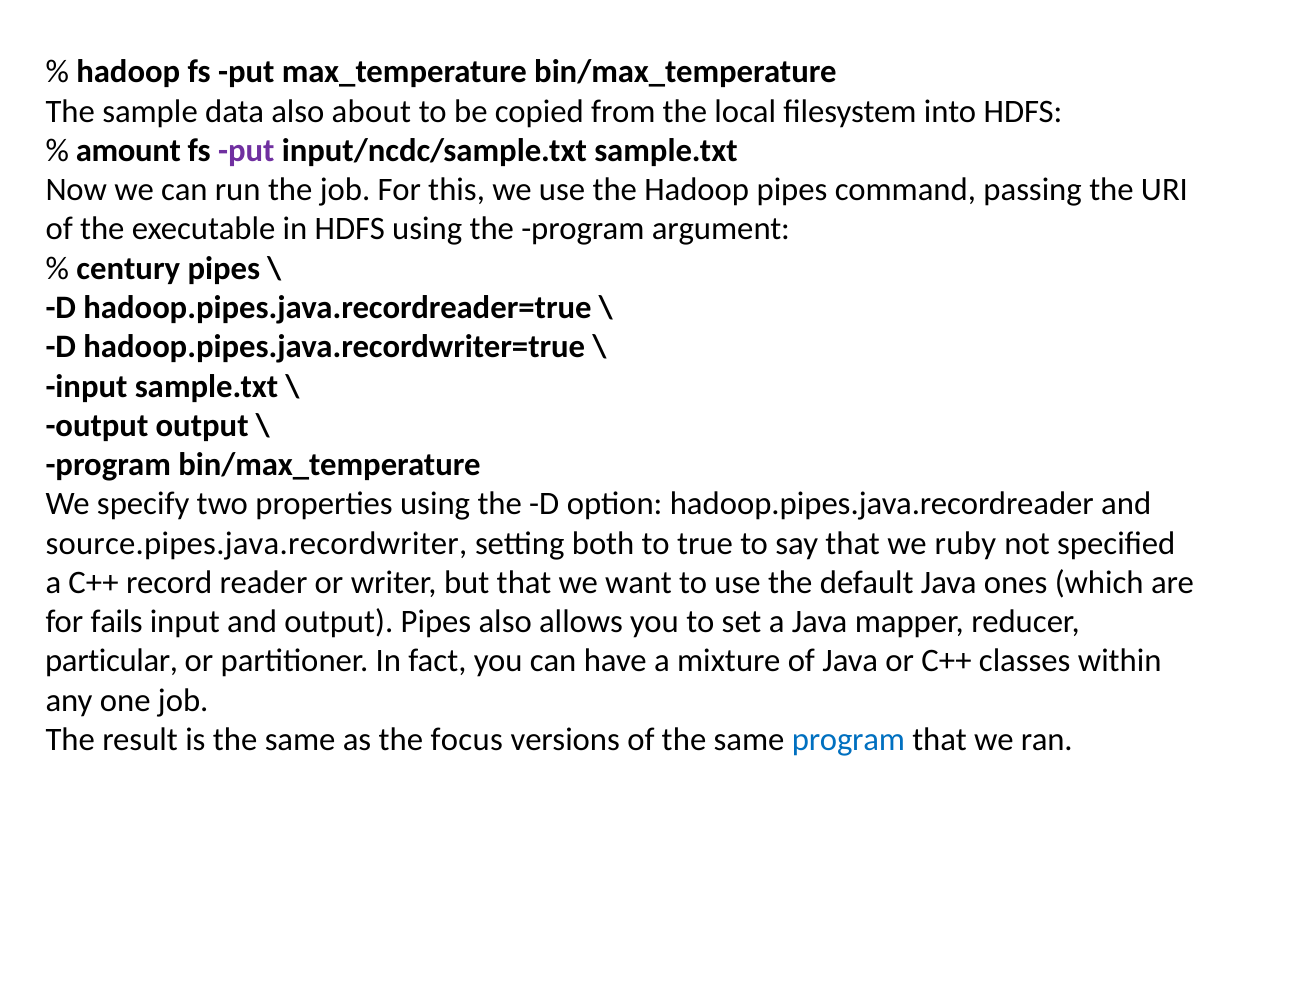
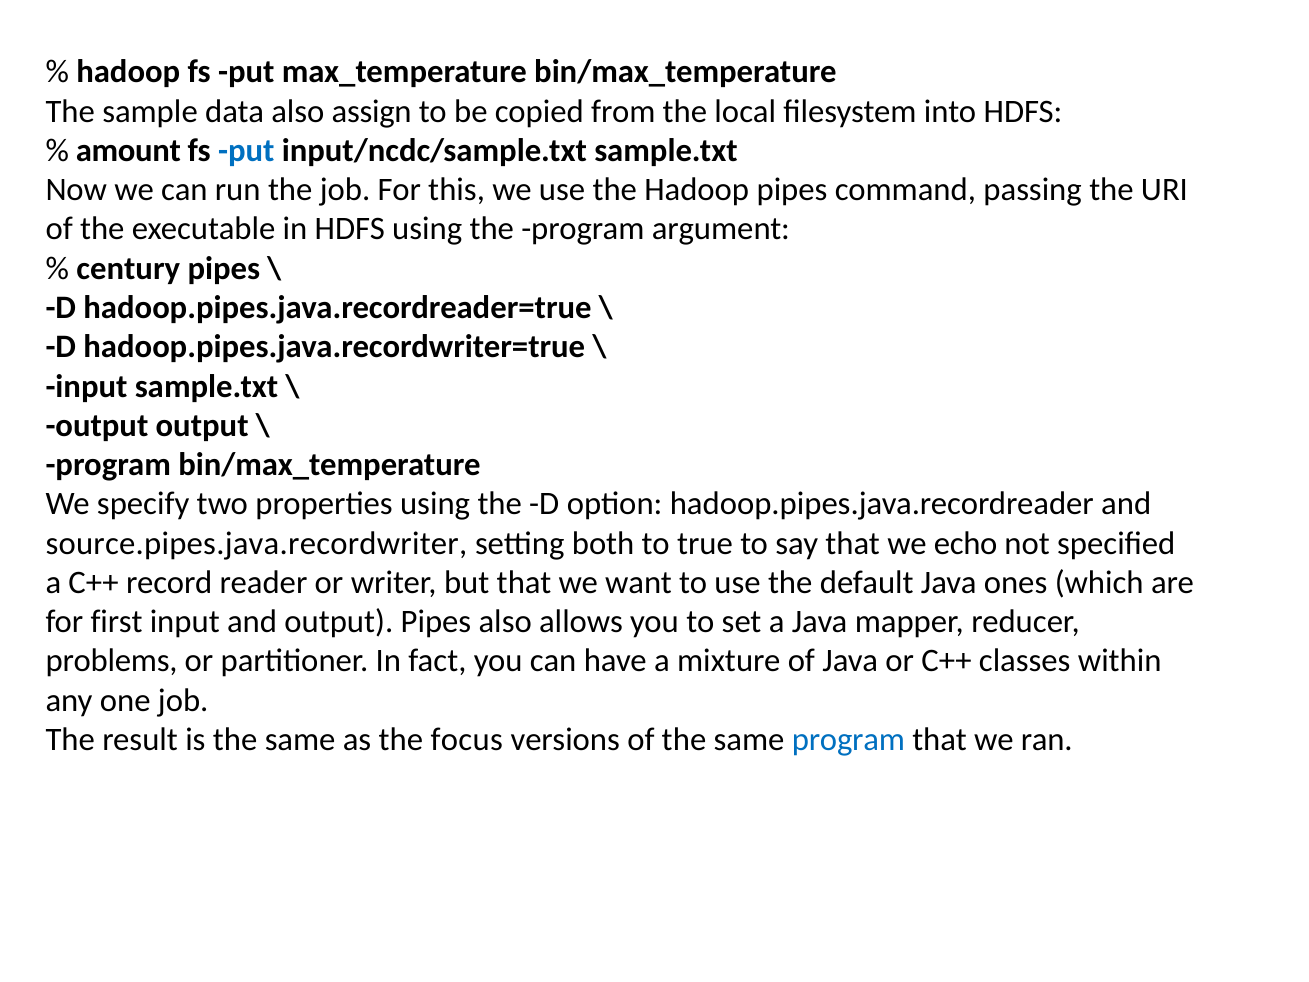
about: about -> assign (372, 111)
put colour: purple -> blue (246, 151)
ruby: ruby -> echo (966, 543)
fails: fails -> first (117, 622)
particular: particular -> problems (112, 661)
